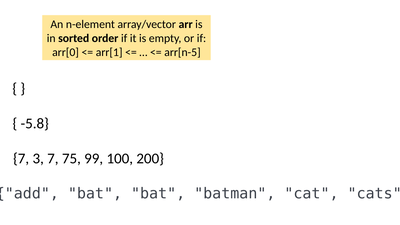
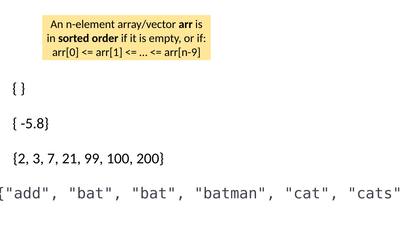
arr[n-5: arr[n-5 -> arr[n-9 (182, 52)
7: 7 -> 2 (21, 158)
75: 75 -> 21 (71, 158)
